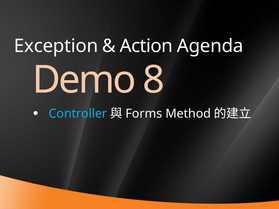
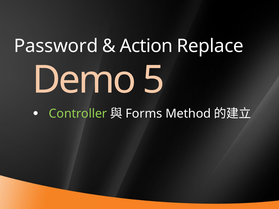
Exception: Exception -> Password (56, 46)
Agenda: Agenda -> Replace (210, 46)
8: 8 -> 5 (153, 80)
Controller colour: light blue -> light green (78, 114)
